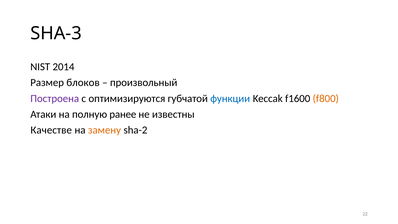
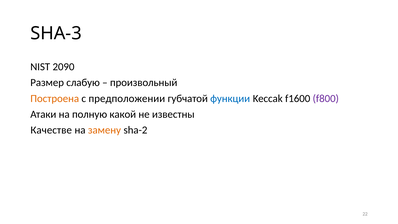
2014: 2014 -> 2090 (63, 67)
блоков: блоков -> слабую (83, 83)
Построена colour: purple -> orange (55, 98)
оптимизируются: оптимизируются -> предположении (127, 98)
f800 colour: orange -> purple (326, 98)
ранее: ранее -> какой (123, 114)
